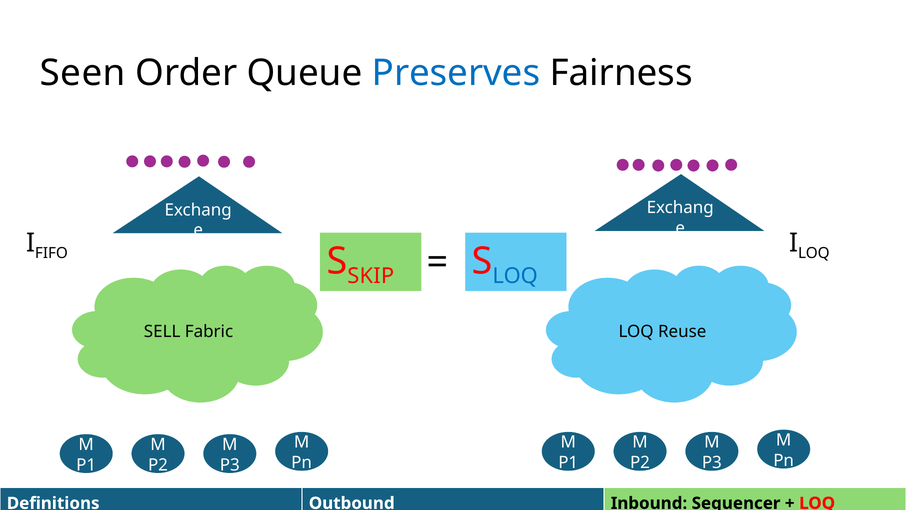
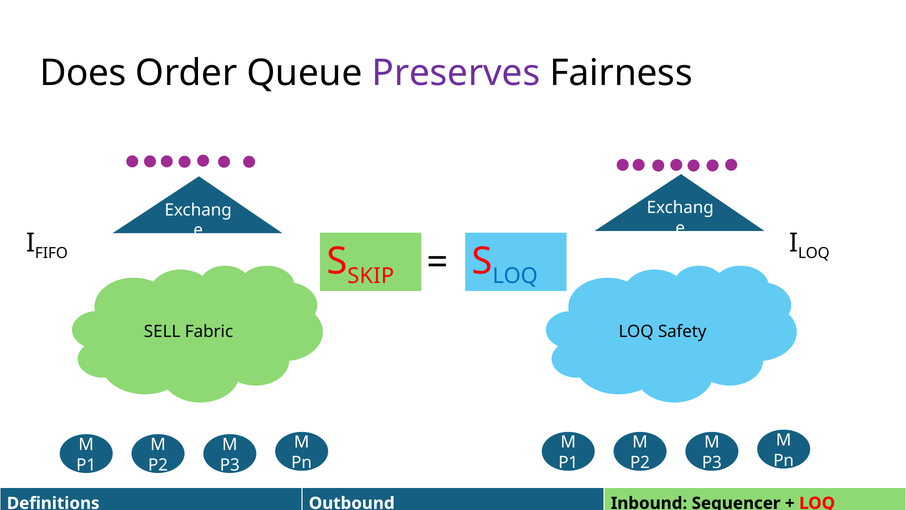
Seen: Seen -> Does (83, 73)
Preserves colour: blue -> purple (456, 73)
Reuse: Reuse -> Safety (682, 331)
